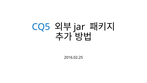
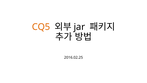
CQ5 colour: blue -> orange (41, 27)
